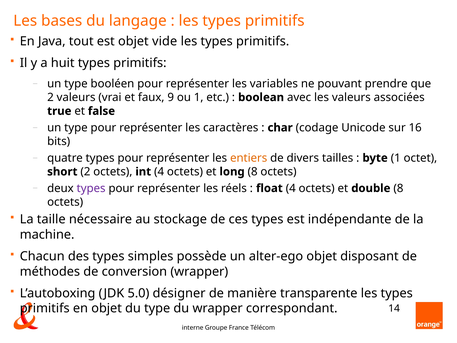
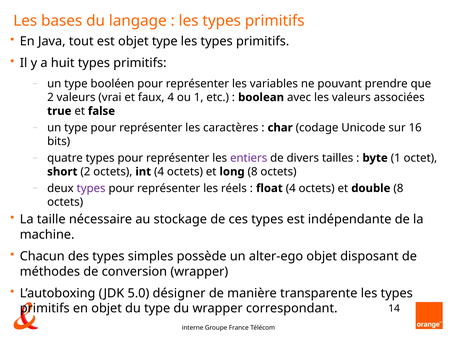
objet vide: vide -> type (165, 41)
faux 9: 9 -> 4 (171, 97)
entiers colour: orange -> purple (249, 158)
